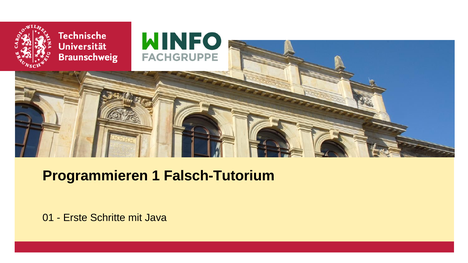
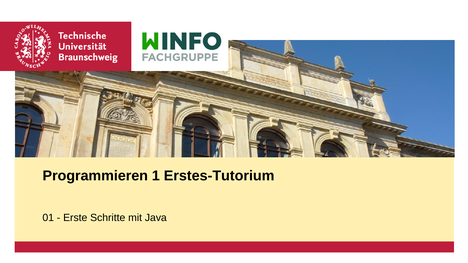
Falsch-Tutorium: Falsch-Tutorium -> Erstes-Tutorium (219, 176)
